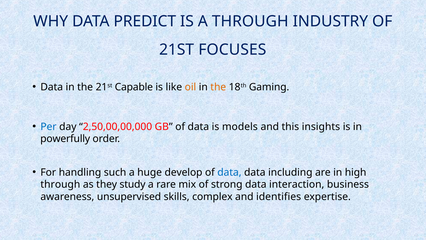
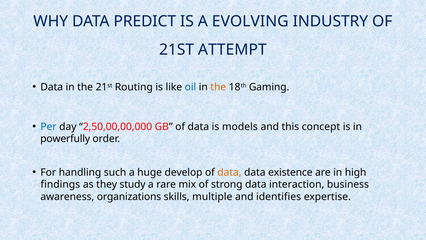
A THROUGH: THROUGH -> EVOLVING (250, 21)
FOCUSES: FOCUSES -> ATTEMPT (232, 50)
Capable: Capable -> Routing (134, 87)
oil colour: orange -> blue (190, 87)
insights: insights -> concept (321, 126)
data colour: blue -> orange (229, 172)
including: including -> existence (290, 172)
through: through -> findings (60, 184)
unsupervised: unsupervised -> organizations (129, 197)
complex: complex -> multiple (212, 197)
